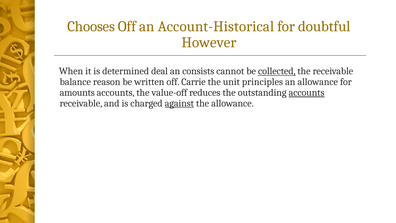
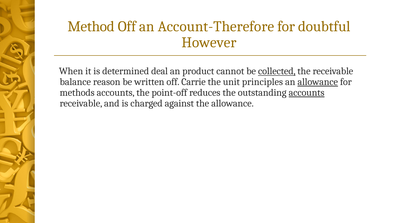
Chooses: Chooses -> Method (91, 26)
Account-Historical: Account-Historical -> Account-Therefore (216, 26)
consists: consists -> product (198, 71)
allowance underline: none -> present (318, 82)
amounts: amounts -> methods (77, 93)
value-off: value-off -> point-off (169, 93)
against underline: present -> none (179, 103)
